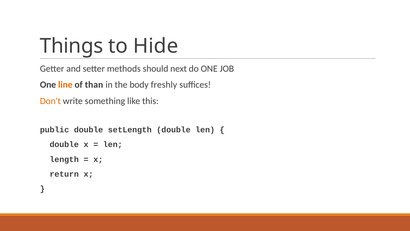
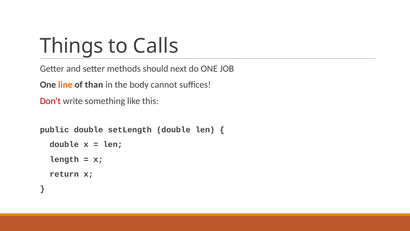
Hide: Hide -> Calls (156, 46)
freshly: freshly -> cannot (164, 85)
Don't colour: orange -> red (50, 101)
